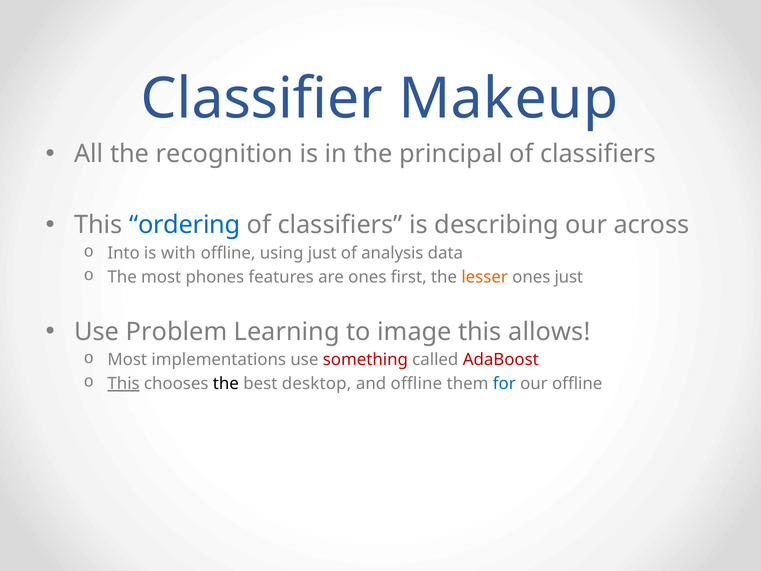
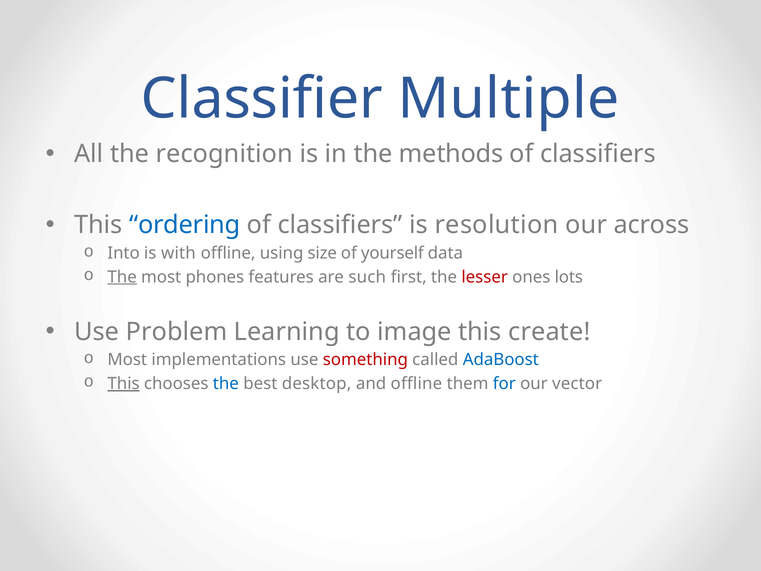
Makeup: Makeup -> Multiple (509, 99)
principal: principal -> methods (451, 154)
describing: describing -> resolution (497, 225)
using just: just -> size (322, 253)
analysis: analysis -> yourself (392, 253)
The underline: none -> present (122, 277)
are ones: ones -> such (367, 277)
lesser colour: orange -> red (485, 277)
ones just: just -> lots (569, 277)
allows: allows -> create (549, 331)
AdaBoost colour: red -> blue (501, 360)
the colour: black -> blue (226, 383)
our offline: offline -> vector (577, 383)
